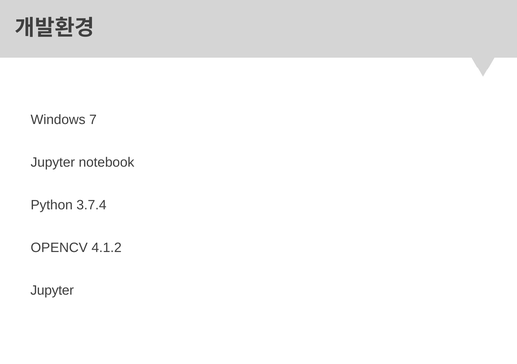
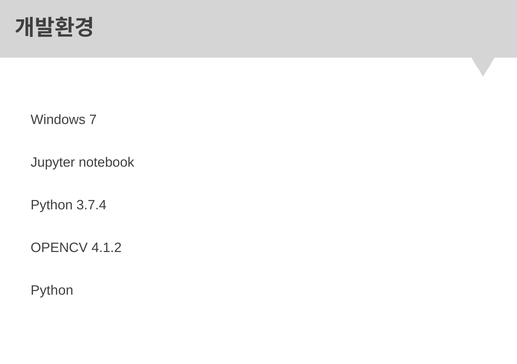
Jupyter: Jupyter -> Python (52, 290)
